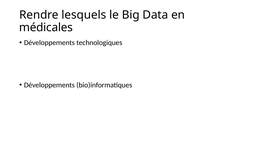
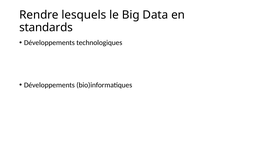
médicales: médicales -> standards (46, 28)
